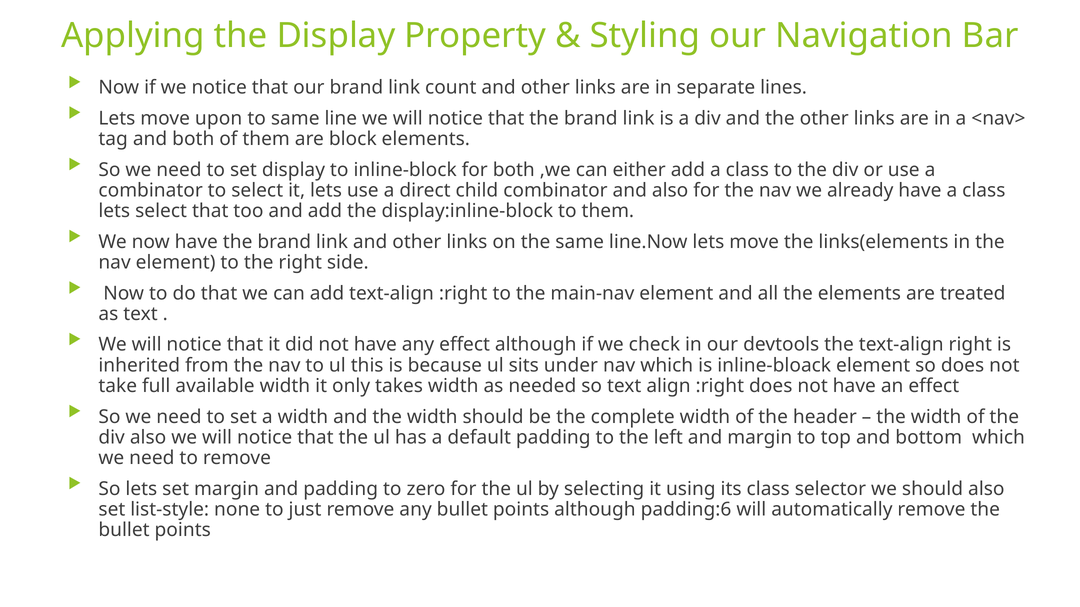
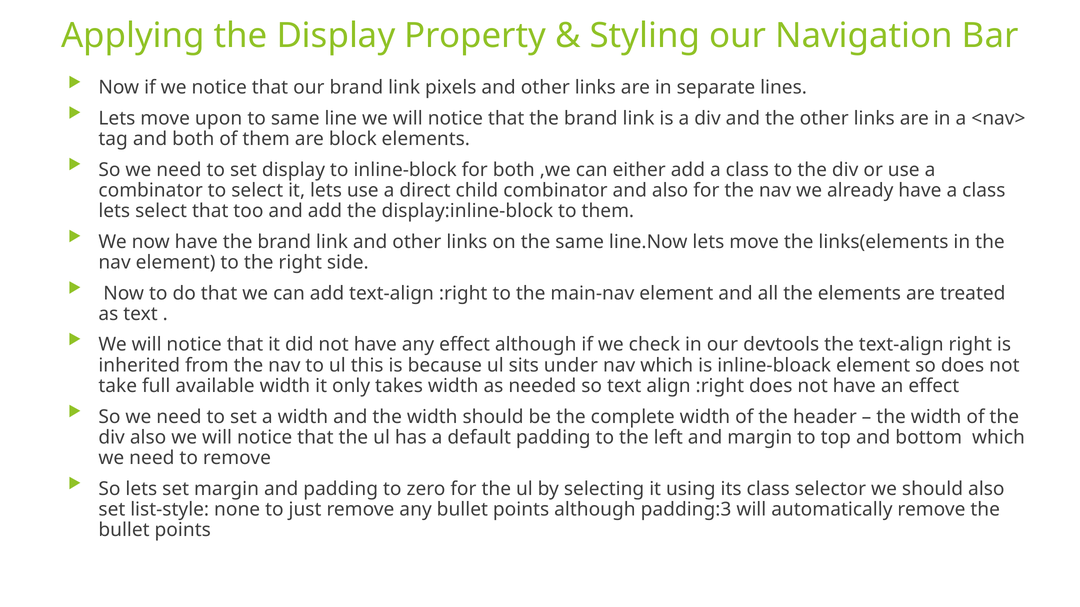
count: count -> pixels (451, 88)
padding:6: padding:6 -> padding:3 (686, 510)
